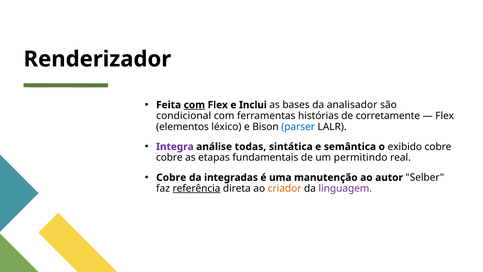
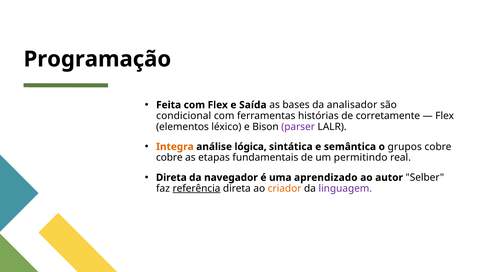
Renderizador: Renderizador -> Programação (97, 59)
com underline: present -> none (194, 105)
Inclui: Inclui -> Saída (253, 105)
parser colour: blue -> purple (298, 127)
Integra colour: purple -> orange (175, 147)
todas: todas -> lógica (251, 147)
exibido: exibido -> grupos (405, 147)
Cobre: Cobre -> Direta (171, 177)
integradas: integradas -> navegador (231, 177)
manutenção: manutenção -> aprendizado (326, 177)
